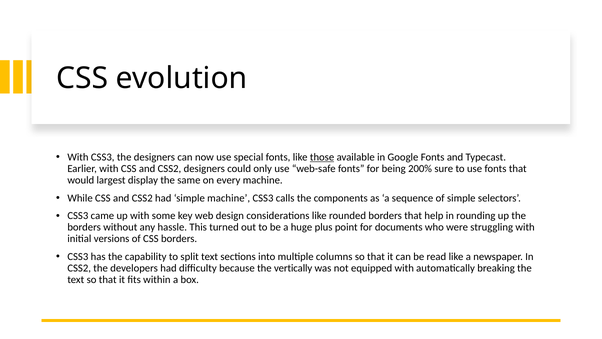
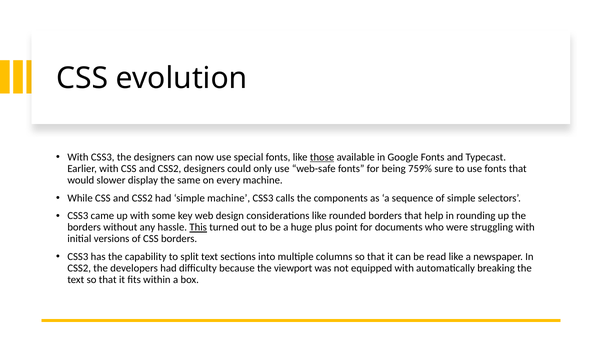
200%: 200% -> 759% (420, 168)
largest: largest -> slower (111, 180)
This underline: none -> present (198, 227)
vertically: vertically -> viewport (293, 268)
